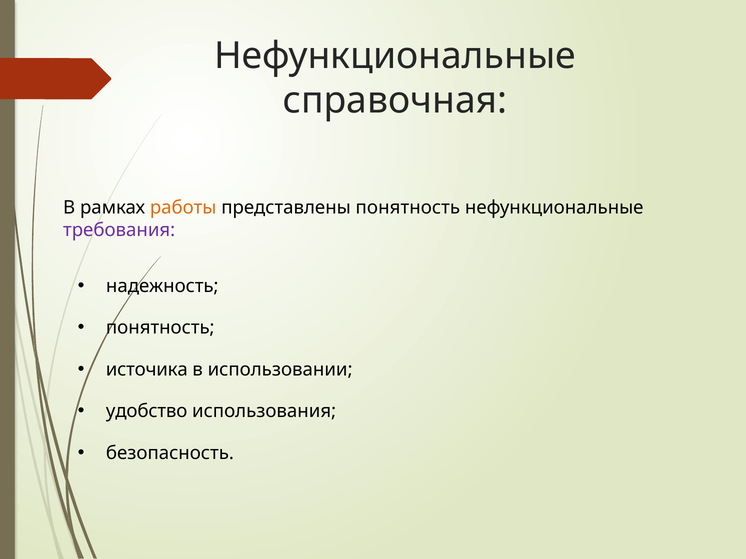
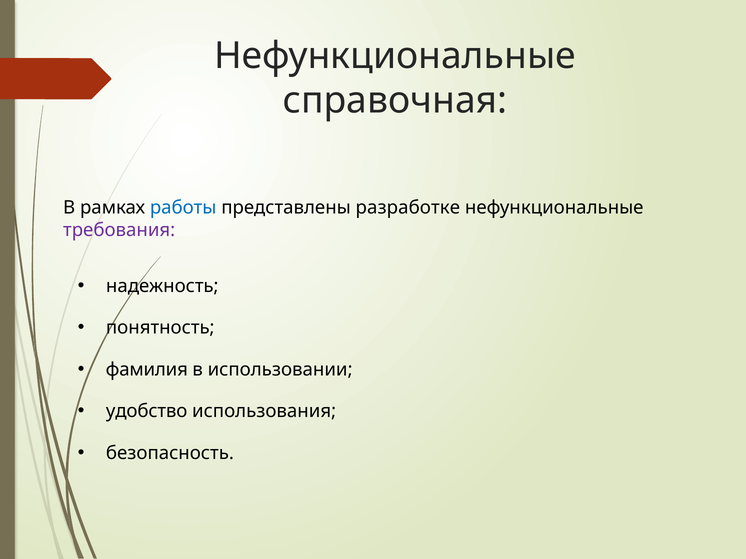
работы colour: orange -> blue (183, 208)
представлены понятность: понятность -> разработке (408, 208)
источика: источика -> фамилия (147, 370)
